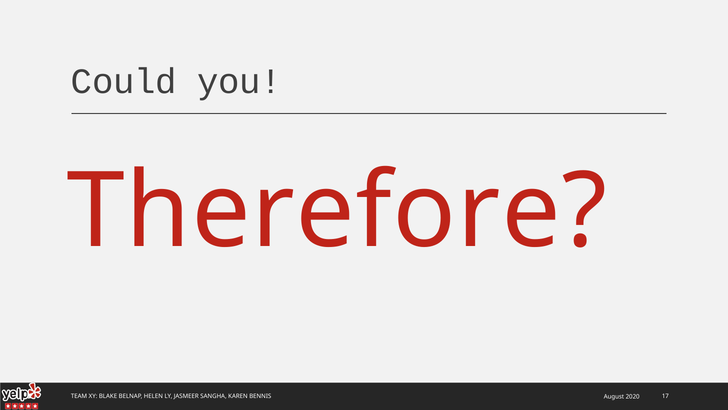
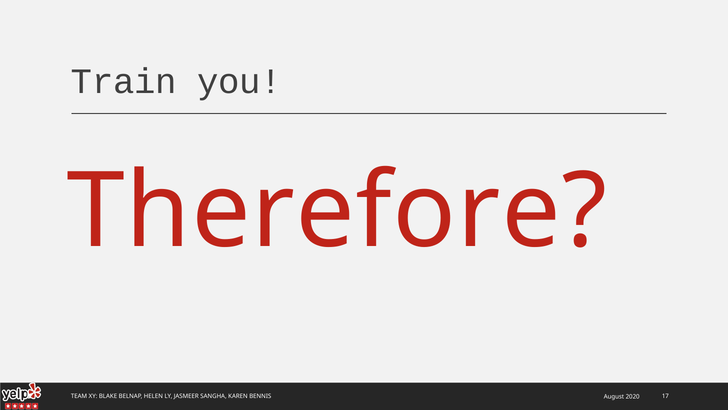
Could: Could -> Train (124, 82)
